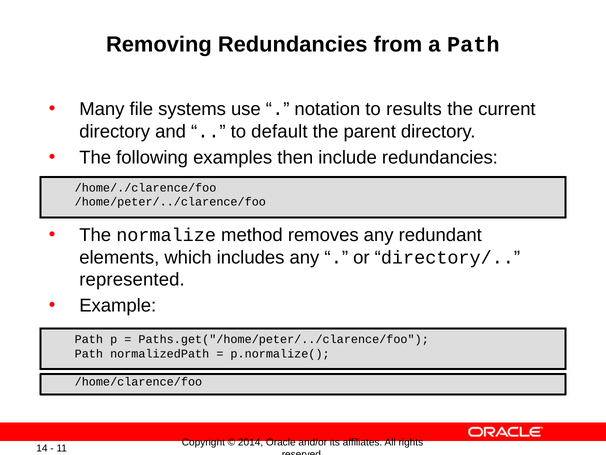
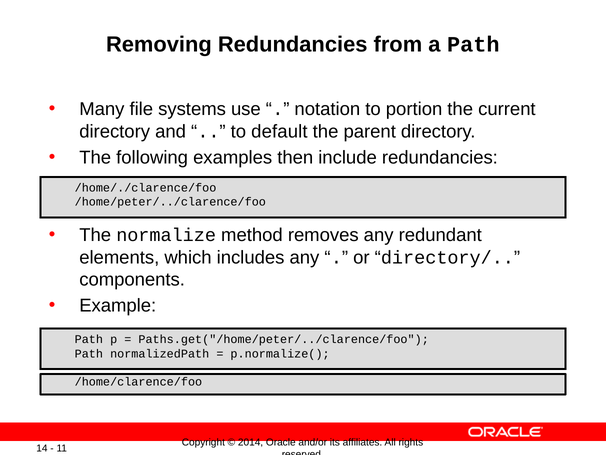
results: results -> portion (414, 109)
represented: represented -> components (132, 279)
